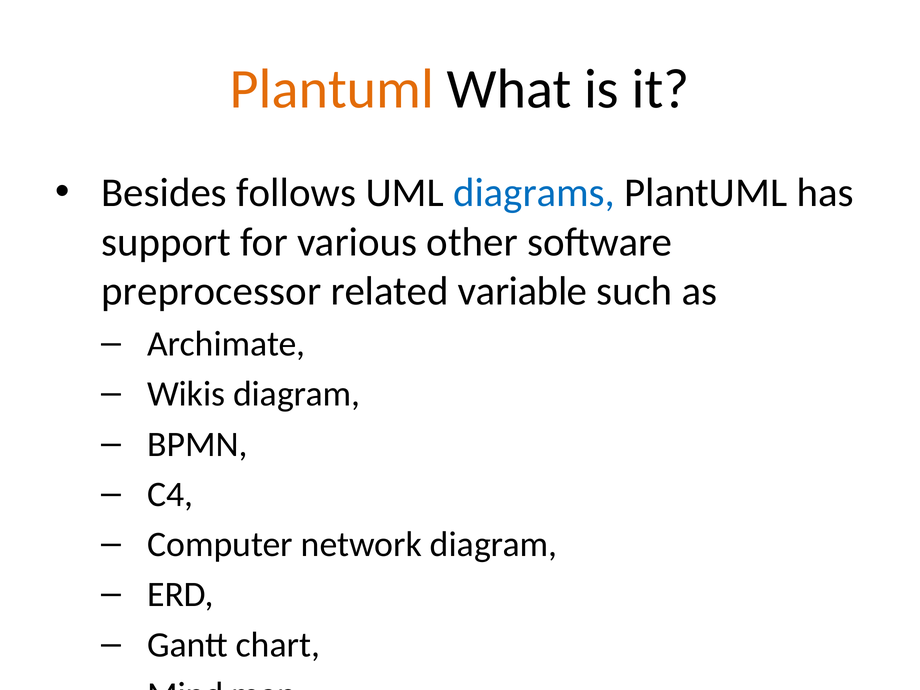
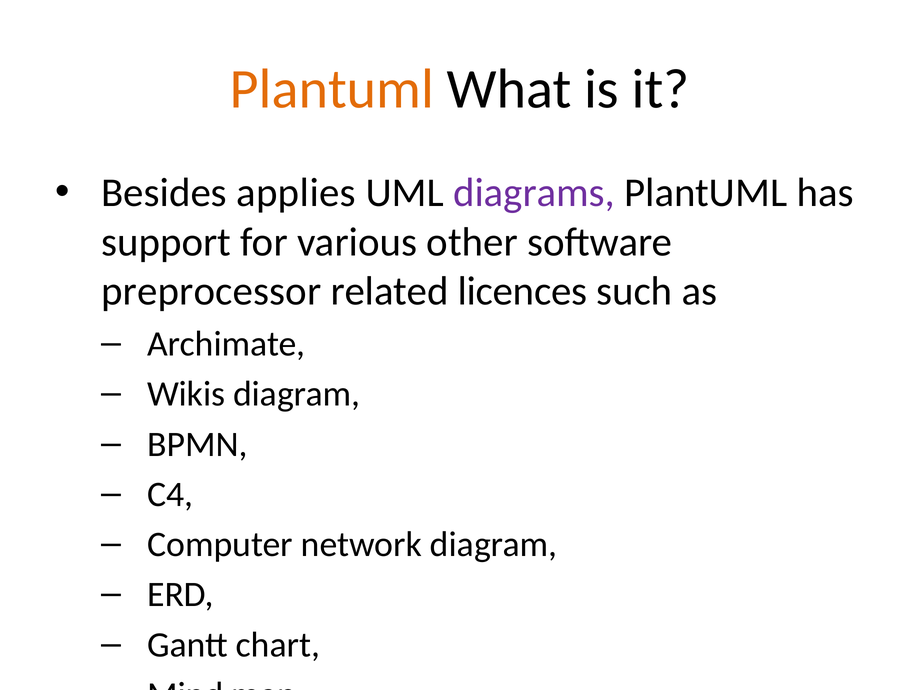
follows: follows -> applies (296, 193)
diagrams colour: blue -> purple (534, 193)
variable: variable -> licences (522, 291)
